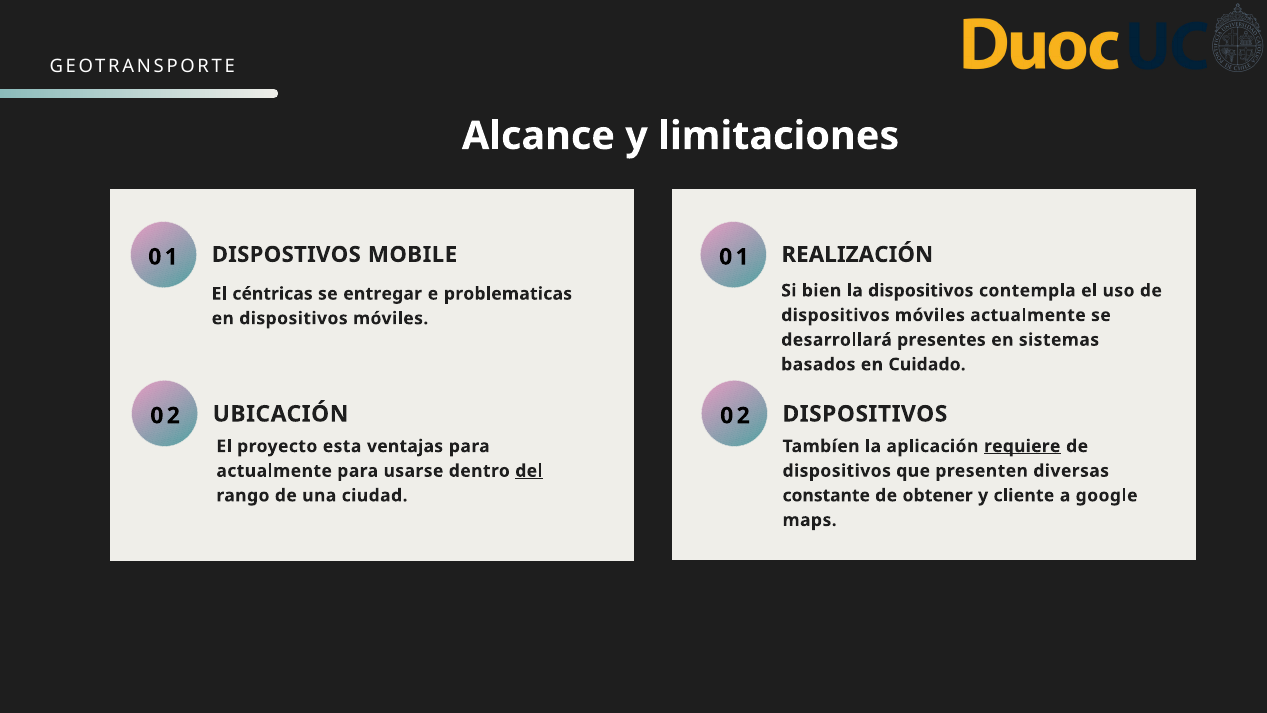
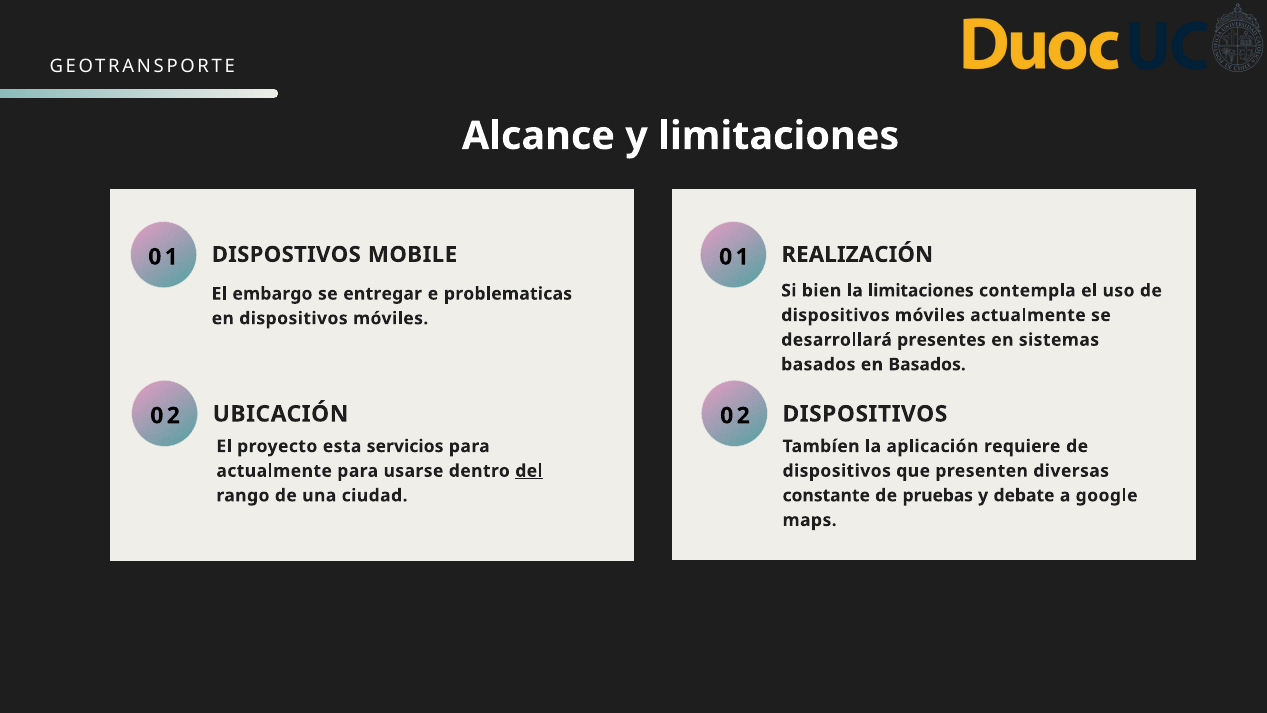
la dispositivos: dispositivos -> limitaciones (921, 291)
céntricas: céntricas -> embargo (272, 294)
en Cuidado: Cuidado -> Basados (927, 364)
ventajas: ventajas -> servicios (405, 446)
requiere underline: present -> none (1022, 446)
obtener: obtener -> pruebas (938, 495)
cliente: cliente -> debate (1024, 495)
